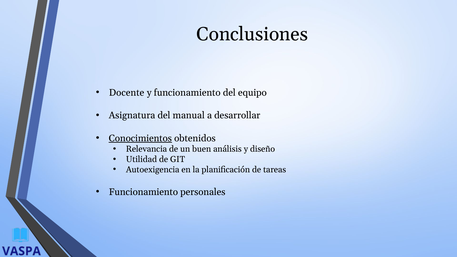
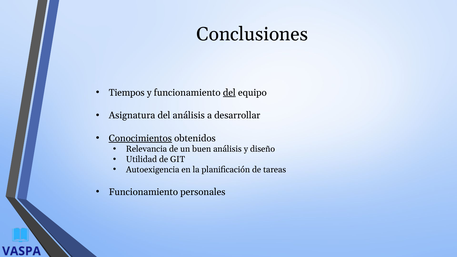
Docente: Docente -> Tiempos (127, 93)
del underline: none -> present (229, 93)
del manual: manual -> análisis (189, 115)
